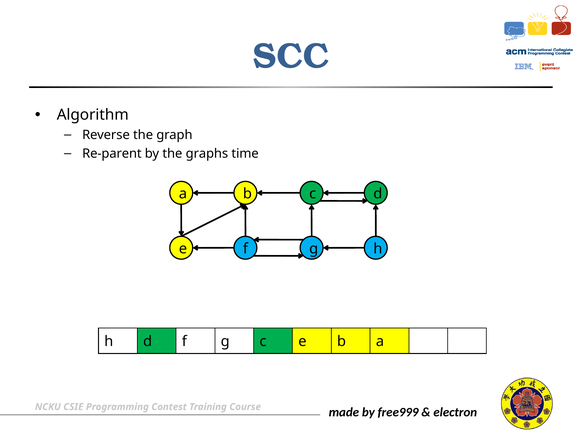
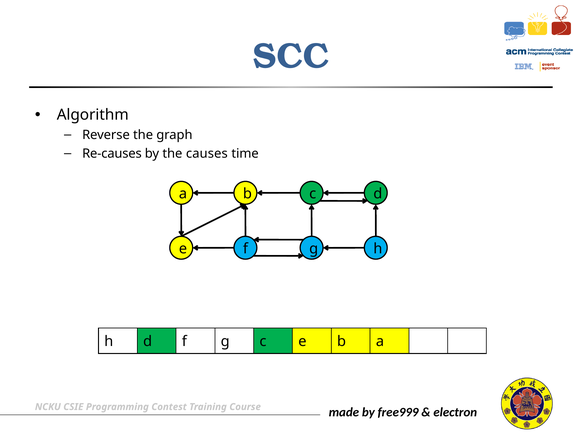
Re-parent: Re-parent -> Re-causes (112, 154)
graphs: graphs -> causes (207, 154)
